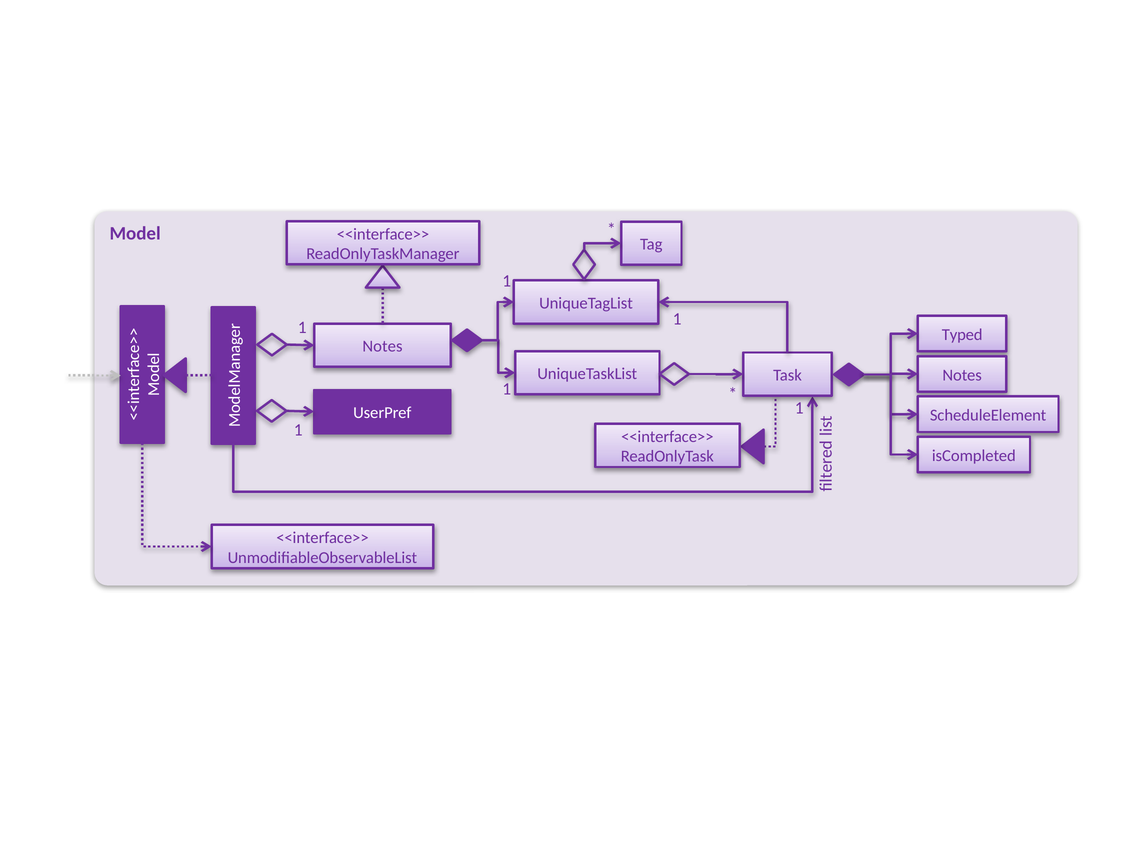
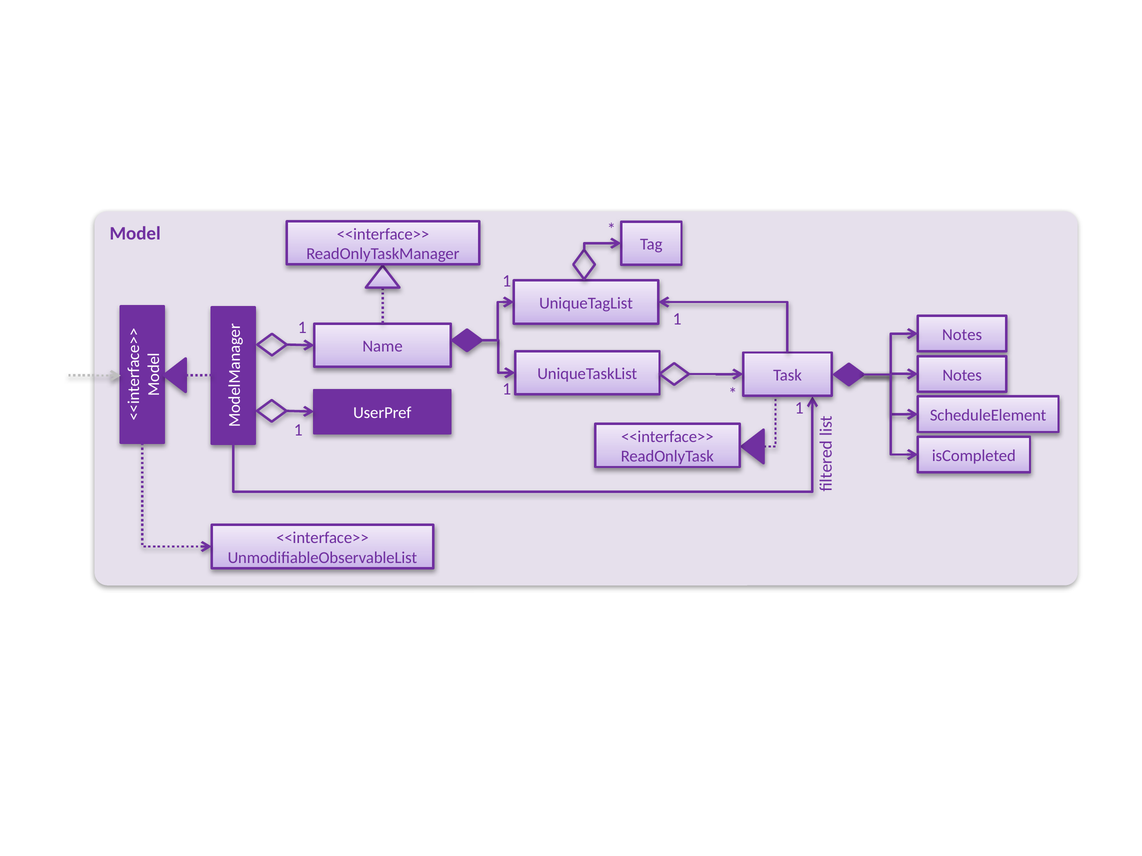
Typed: Typed -> Notes (962, 335)
Notes: Notes -> Name (383, 347)
